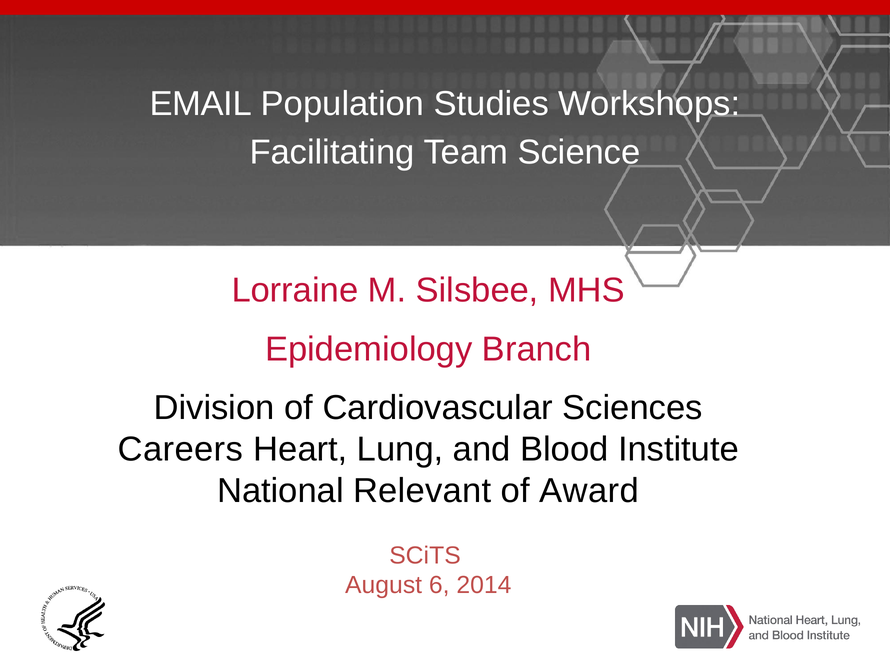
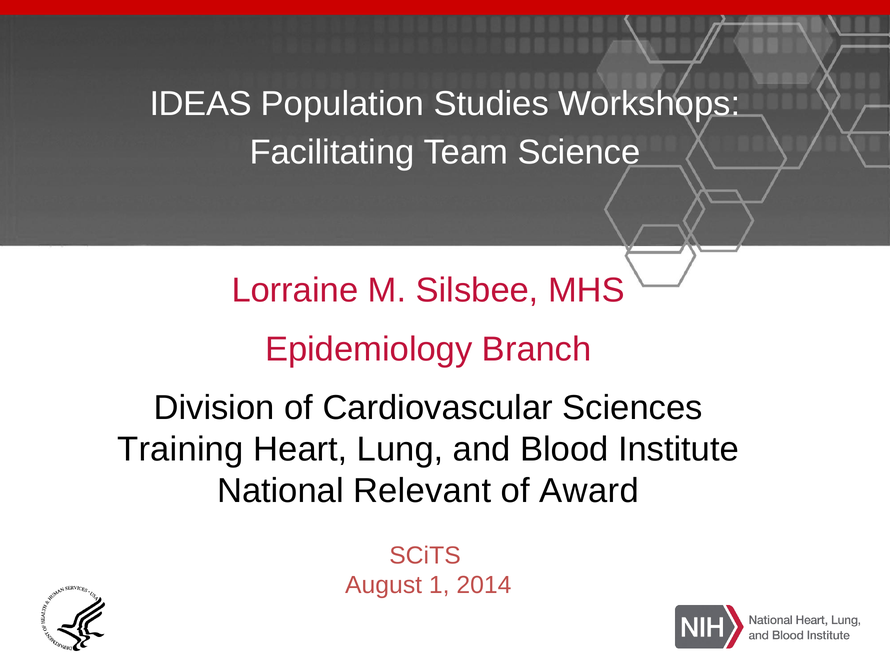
EMAIL: EMAIL -> IDEAS (201, 104)
Careers: Careers -> Training (180, 450)
6: 6 -> 1 (439, 586)
